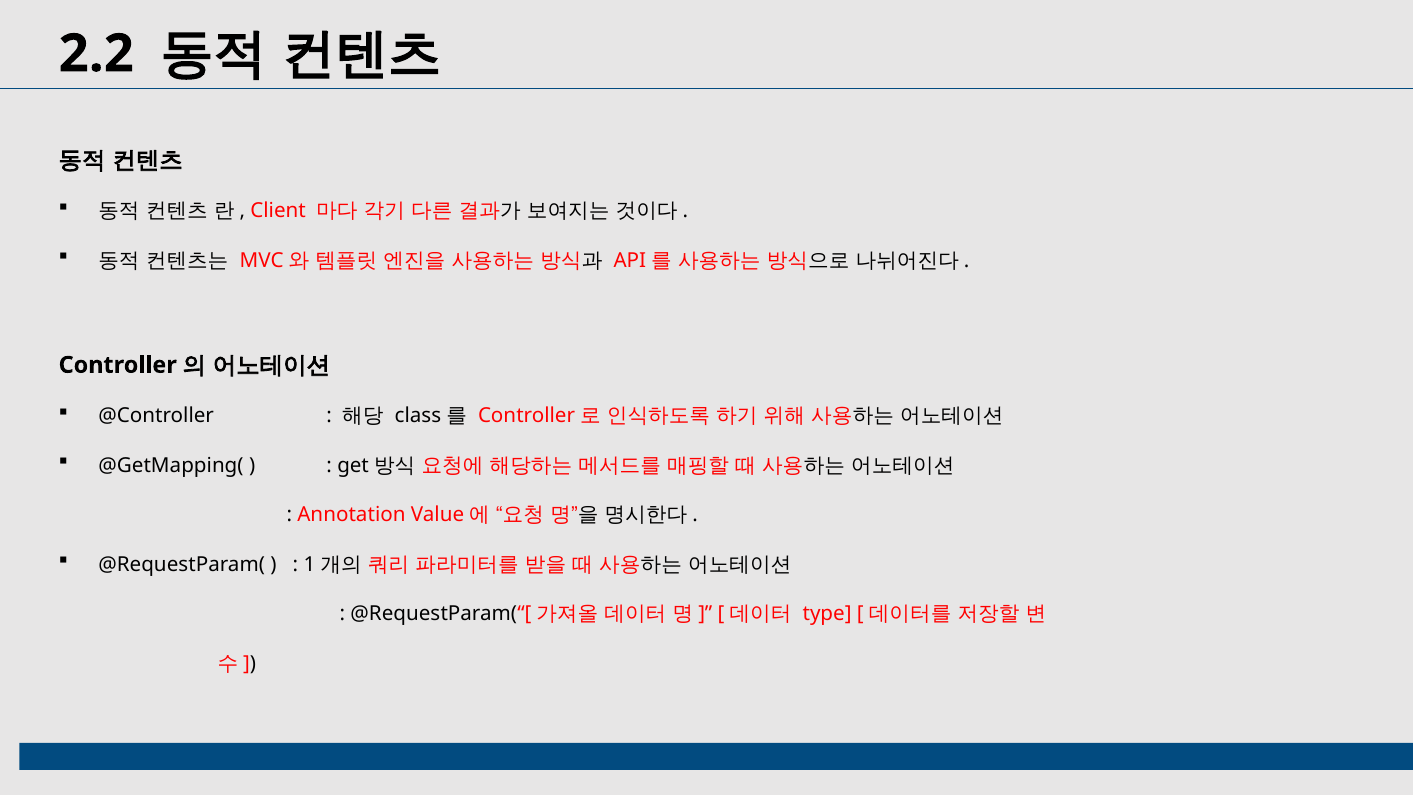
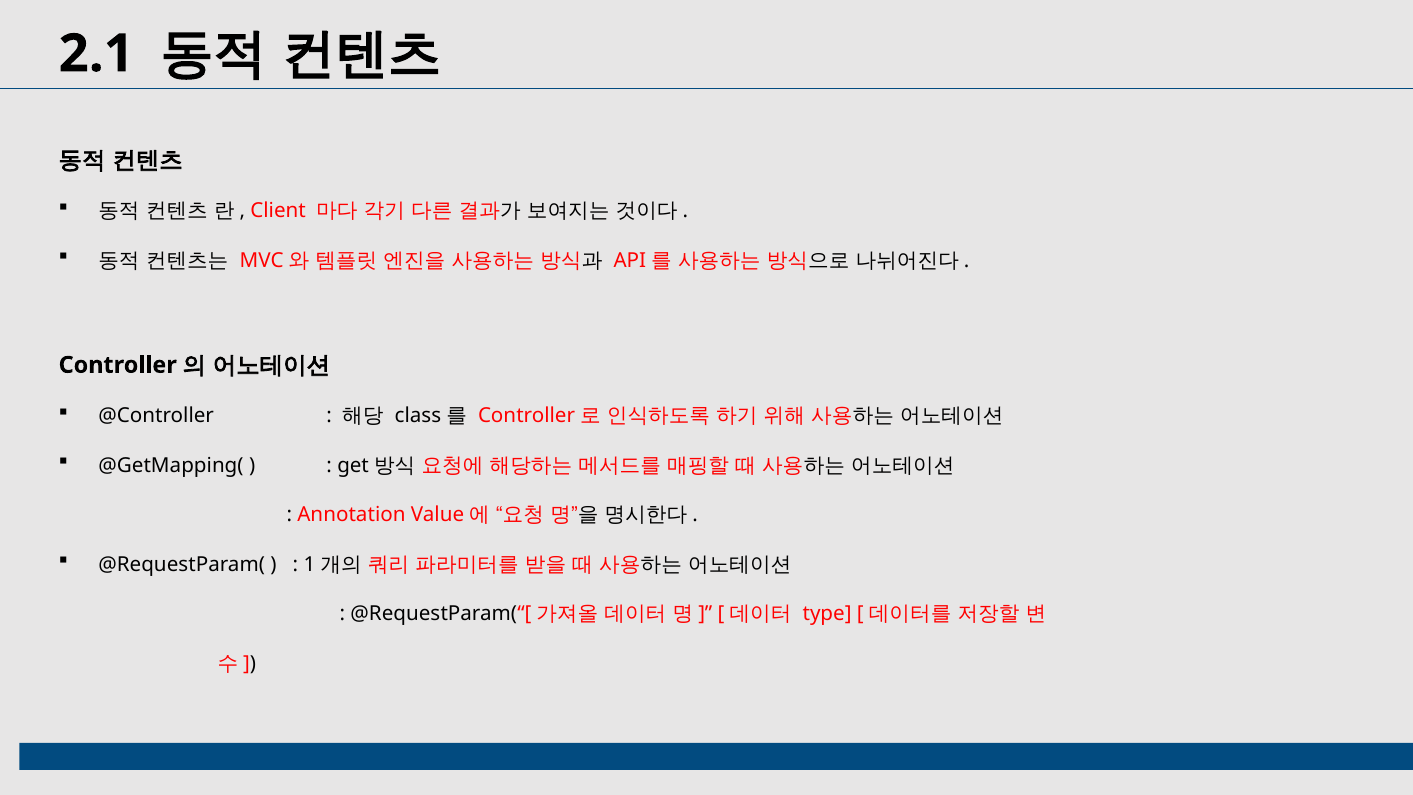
2.2: 2.2 -> 2.1 (96, 54)
